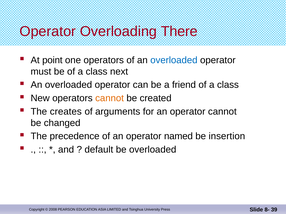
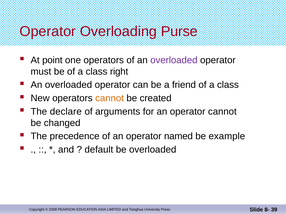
There: There -> Purse (179, 31)
overloaded colour: blue -> purple (174, 60)
next: next -> right (119, 72)
creates: creates -> declare (66, 112)
insertion: insertion -> example (227, 137)
